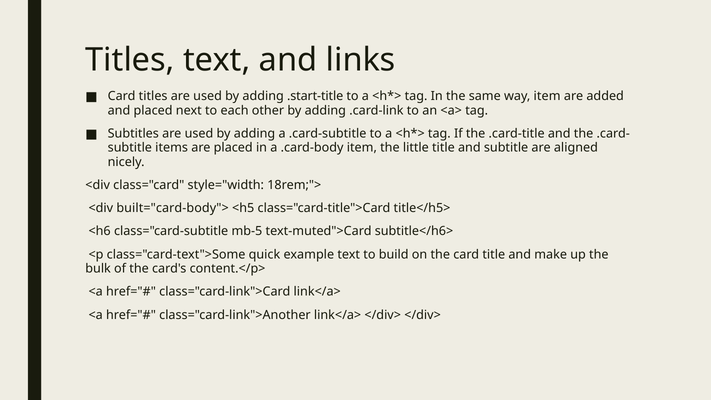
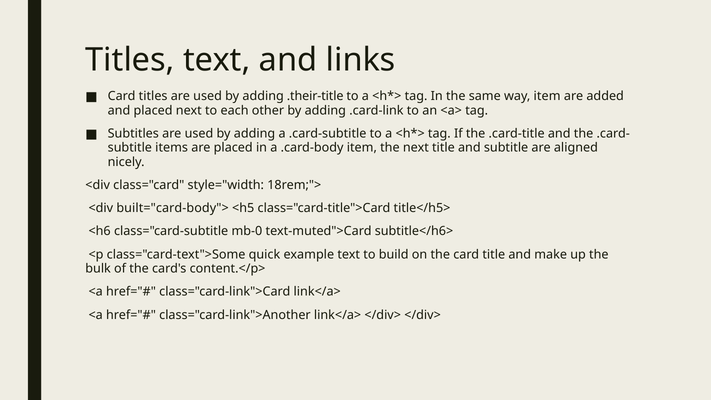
.start-title: .start-title -> .their-title (315, 96)
the little: little -> next (416, 148)
mb-5: mb-5 -> mb-0 (247, 231)
